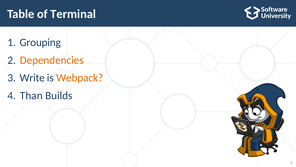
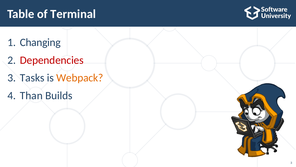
Grouping: Grouping -> Changing (40, 42)
Dependencies colour: orange -> red (52, 60)
Write: Write -> Tasks (32, 78)
